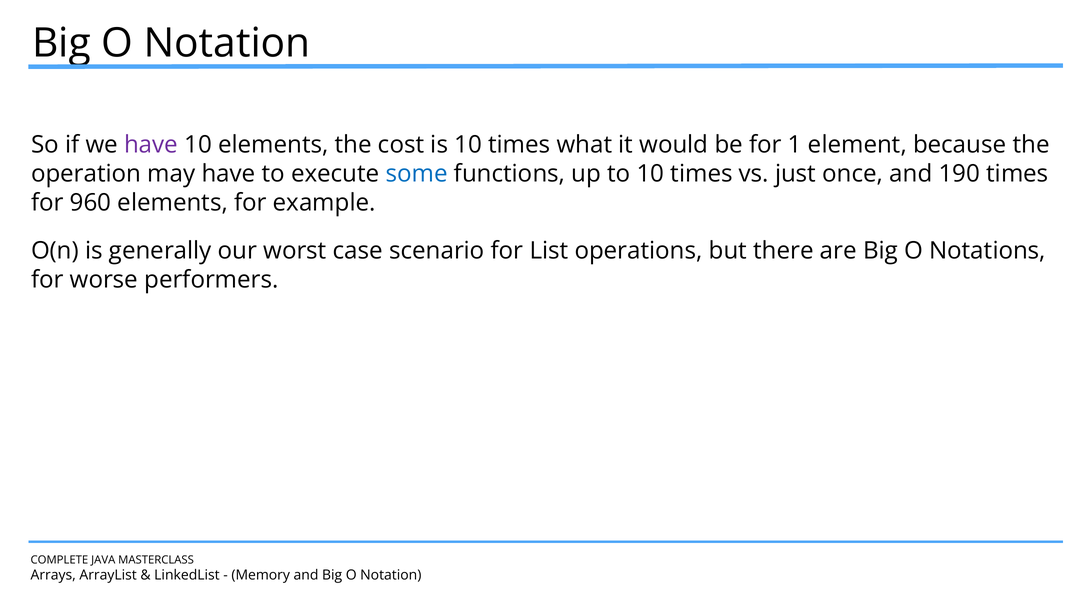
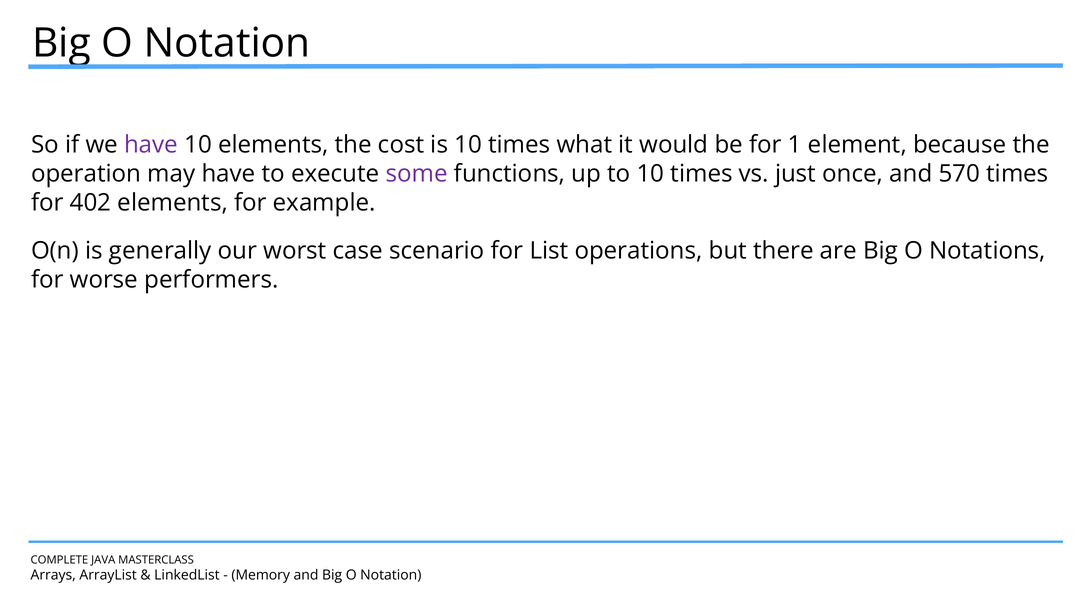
some colour: blue -> purple (417, 174)
190: 190 -> 570 (959, 174)
960: 960 -> 402 (90, 203)
